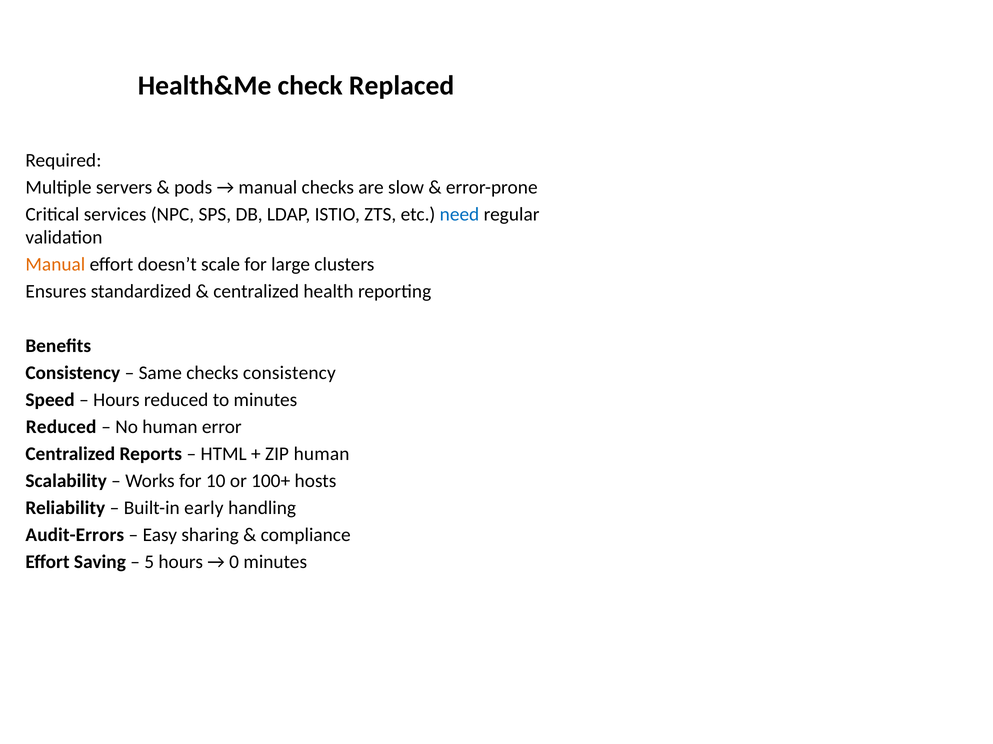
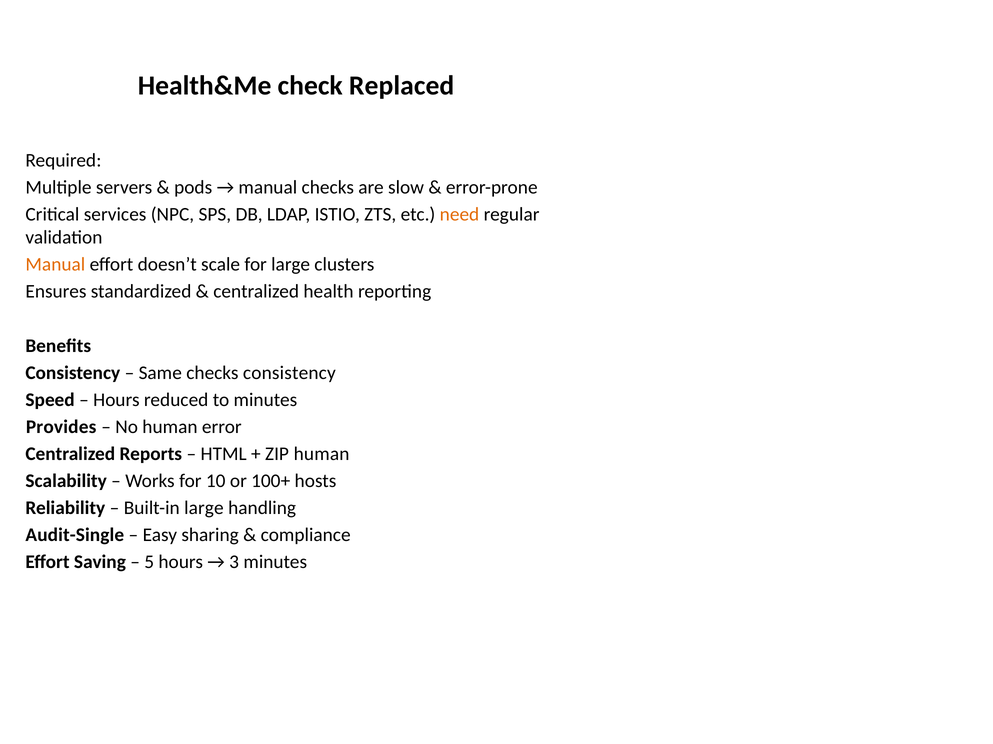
need colour: blue -> orange (460, 215)
Reduced: Reduced -> Provides (61, 427)
Built-in early: early -> large (204, 508)
Audit-Errors: Audit-Errors -> Audit-Single (75, 535)
0: 0 -> 3 (234, 562)
